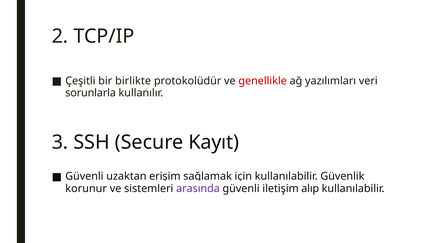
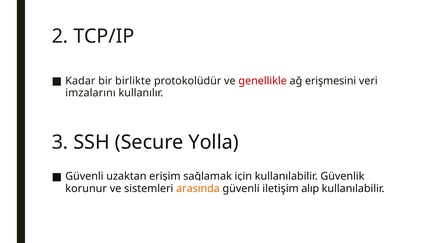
Çeşitli: Çeşitli -> Kadar (80, 81)
yazılımları: yazılımları -> erişmesini (331, 81)
sorunlarla: sorunlarla -> imzalarını (90, 93)
Kayıt: Kayıt -> Yolla (214, 142)
arasında colour: purple -> orange (198, 188)
